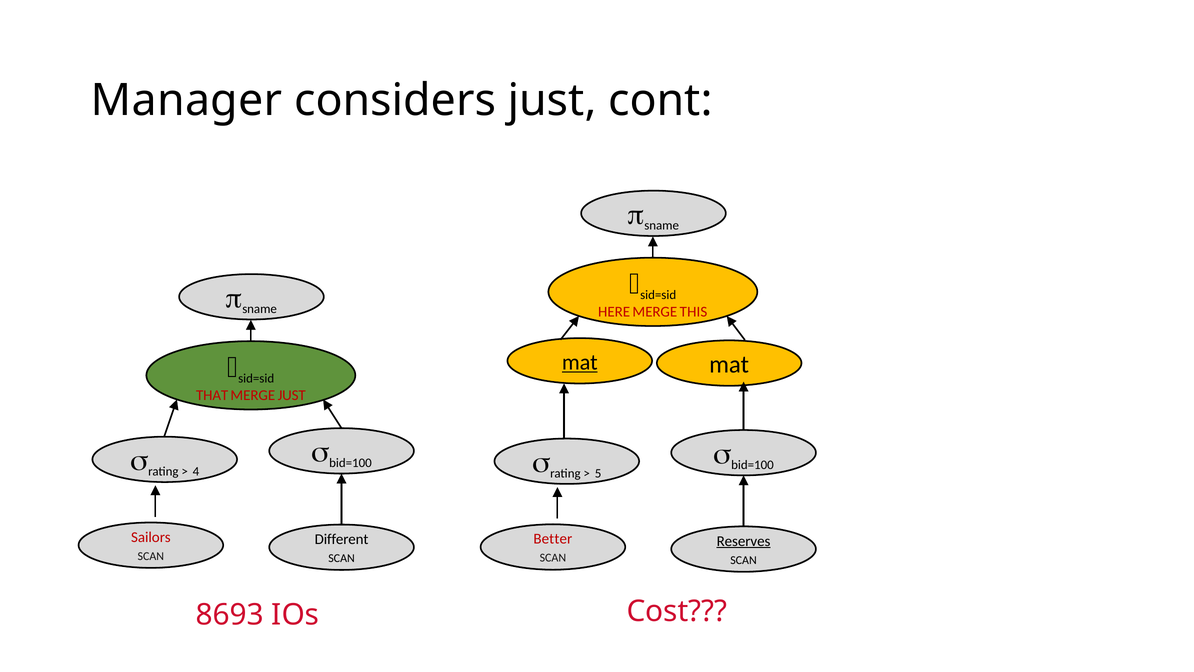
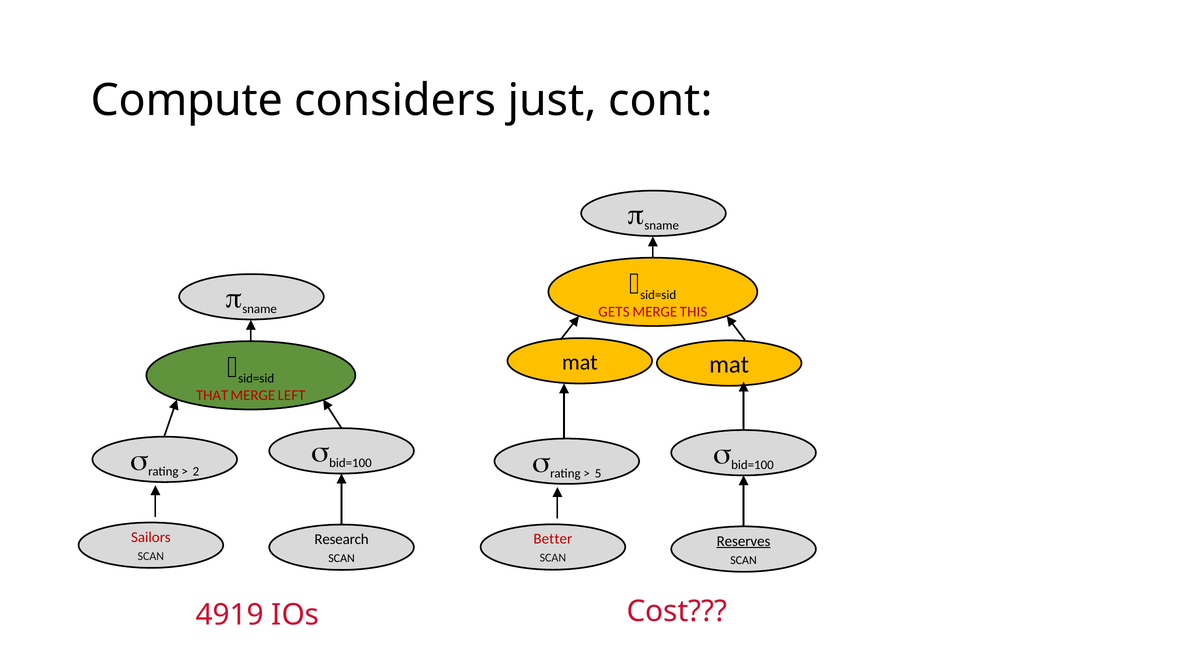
Manager: Manager -> Compute (187, 100)
HERE: HERE -> GETS (614, 312)
mat underline: present -> none (580, 362)
MERGE JUST: JUST -> LEFT (292, 395)
4: 4 -> 2 (196, 471)
Different: Different -> Research (342, 539)
8693: 8693 -> 4919 (230, 615)
